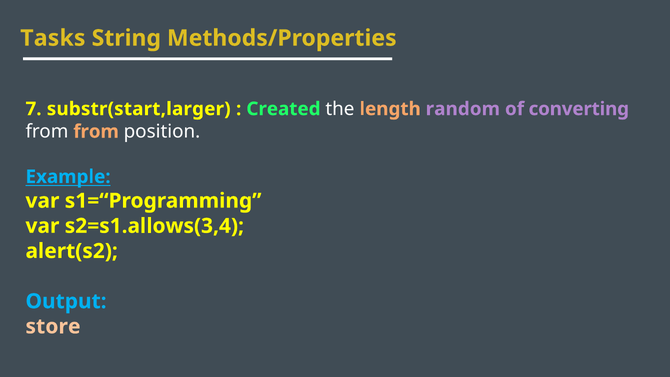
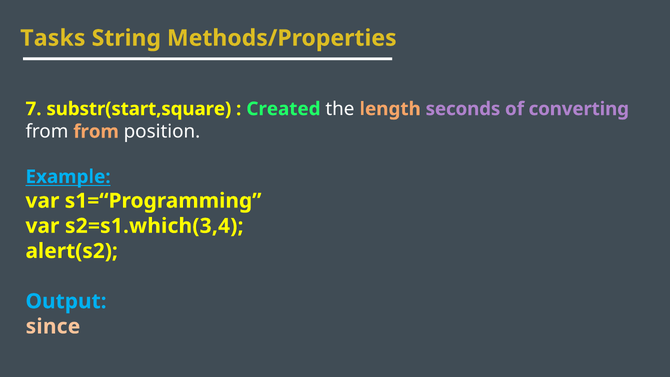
substr(start,larger: substr(start,larger -> substr(start,square (139, 109)
random: random -> seconds (463, 109)
s2=s1.allows(3,4: s2=s1.allows(3,4 -> s2=s1.which(3,4 (154, 226)
store: store -> since (53, 326)
